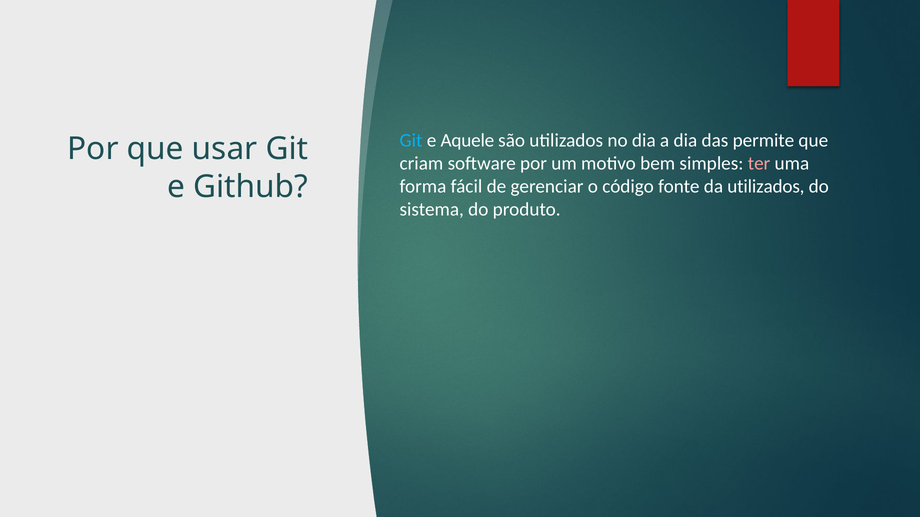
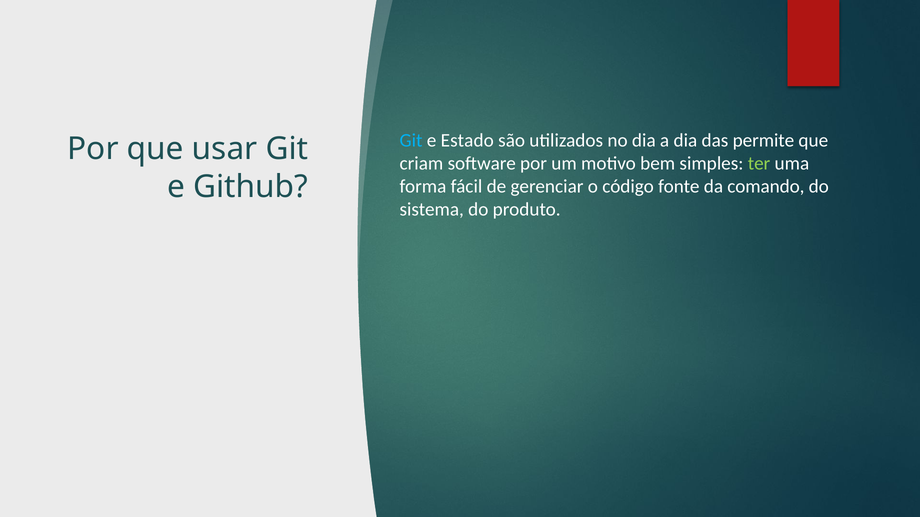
Aquele: Aquele -> Estado (467, 141)
ter colour: pink -> light green (759, 164)
da utilizados: utilizados -> comando (766, 187)
